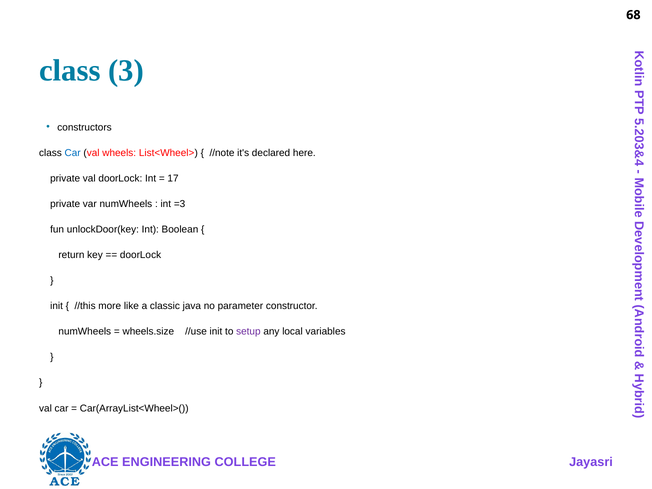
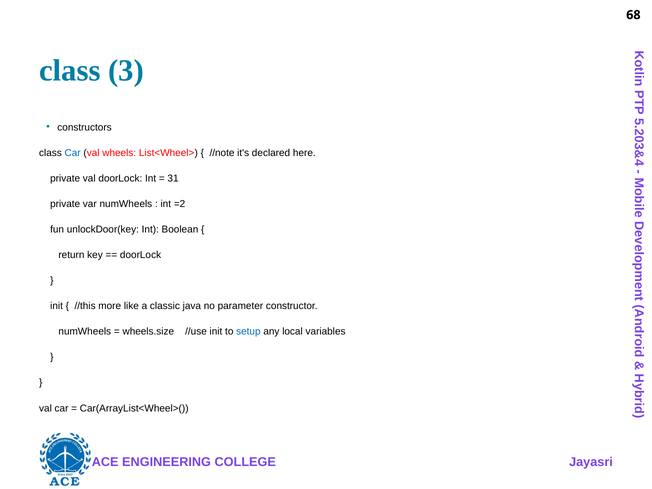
17: 17 -> 31 (173, 178)
=3: =3 -> =2 (180, 204)
setup colour: purple -> blue (248, 332)
